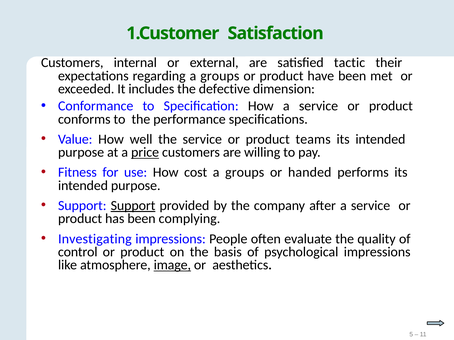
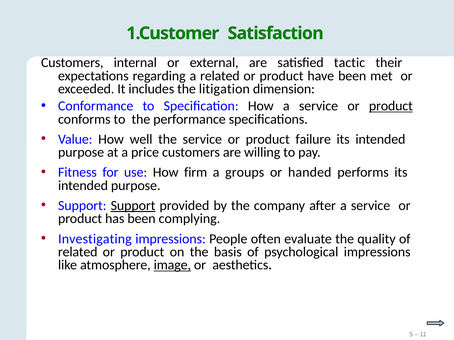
regarding a groups: groups -> related (220, 76)
defective: defective -> litigation (224, 89)
product underline: none -> present (391, 106)
teams: teams -> failure (313, 139)
price underline: present -> none (145, 153)
cost: cost -> firm (196, 173)
control: control -> related (78, 252)
